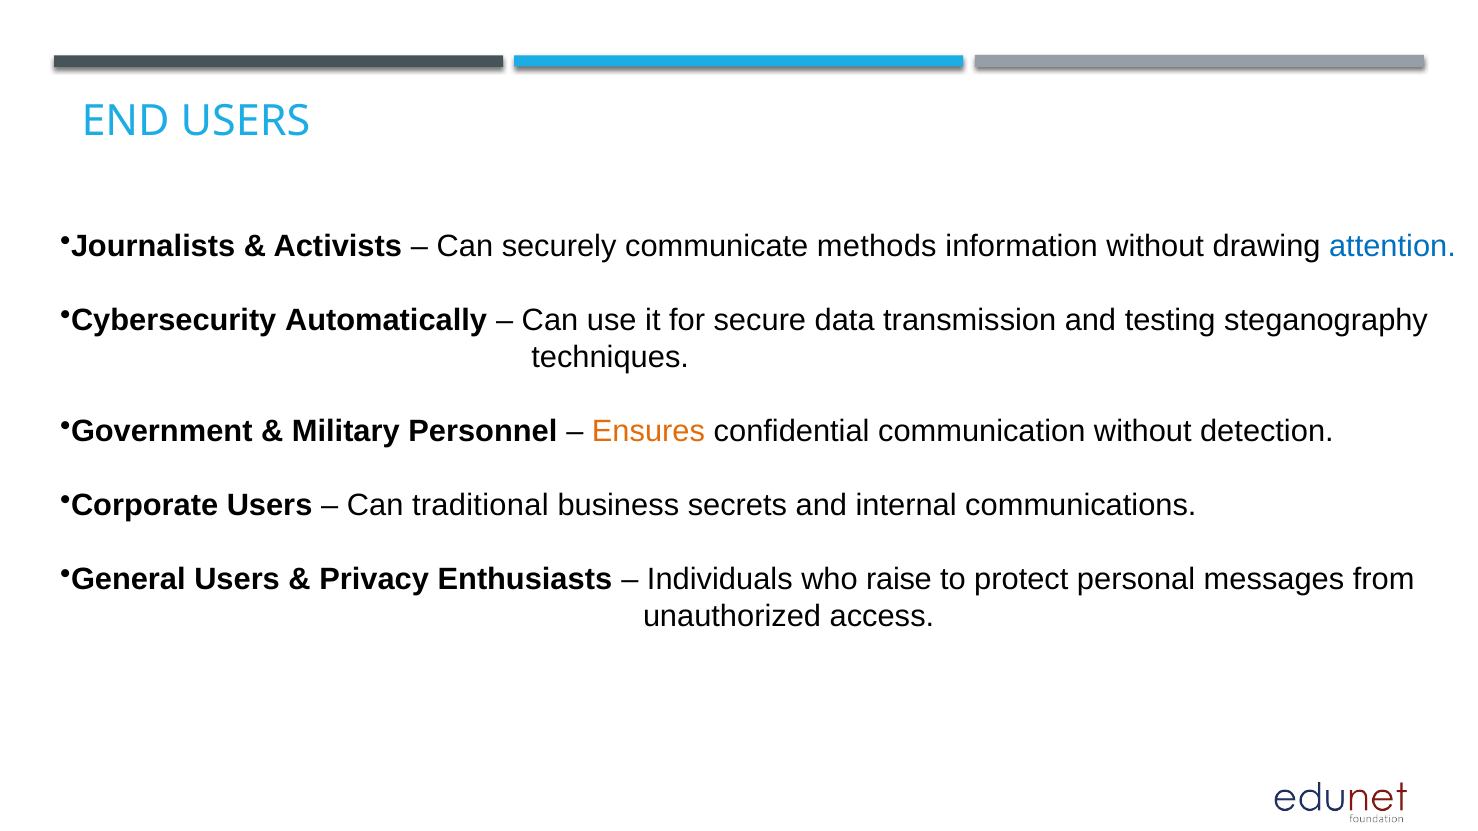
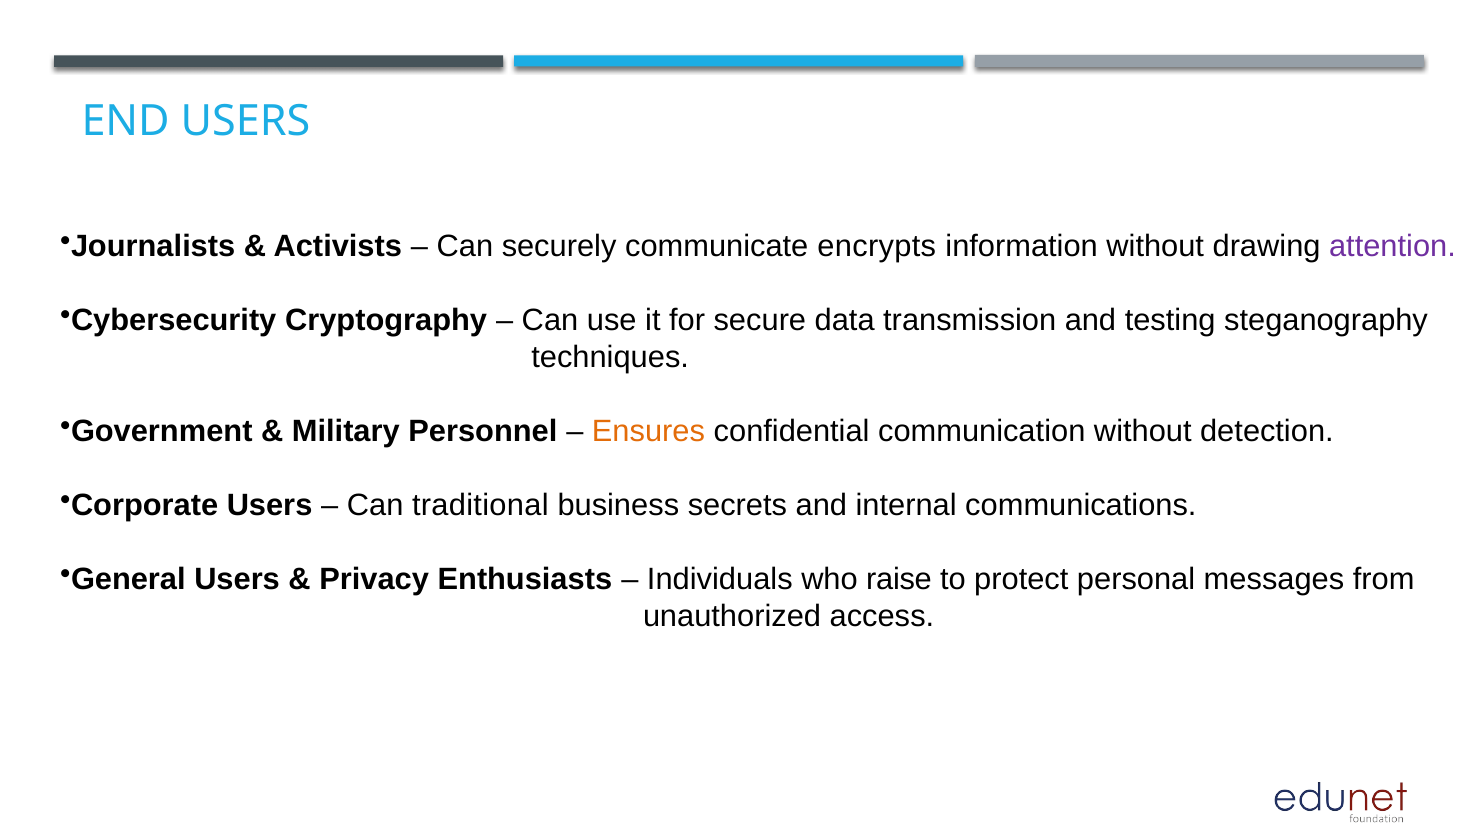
methods: methods -> encrypts (877, 247)
attention colour: blue -> purple (1392, 247)
Automatically: Automatically -> Cryptography (386, 321)
